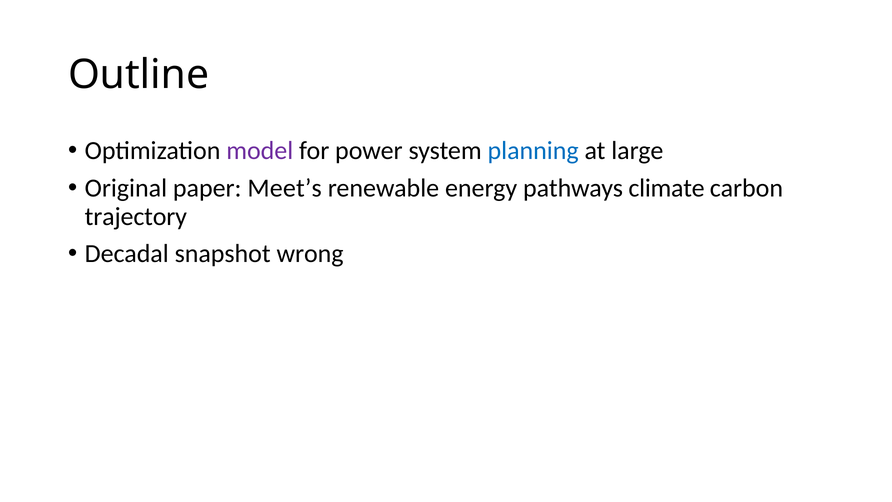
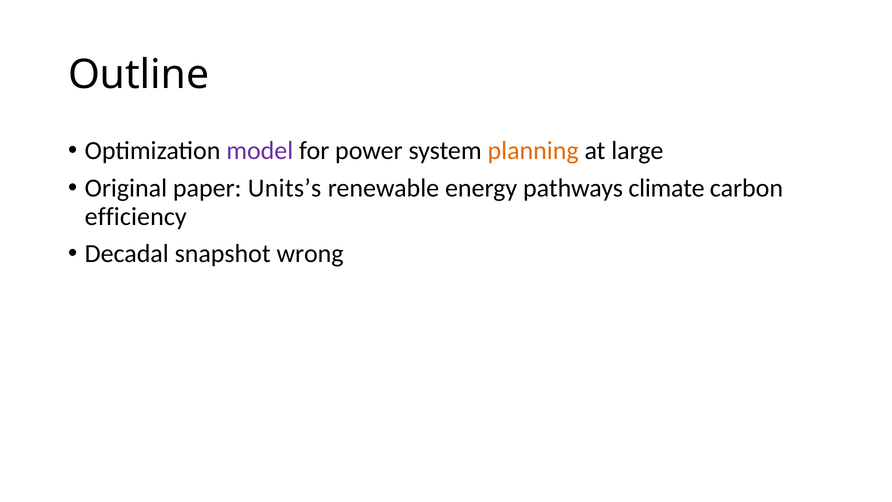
planning colour: blue -> orange (533, 151)
Meet’s: Meet’s -> Units’s (285, 188)
trajectory: trajectory -> efficiency (136, 216)
